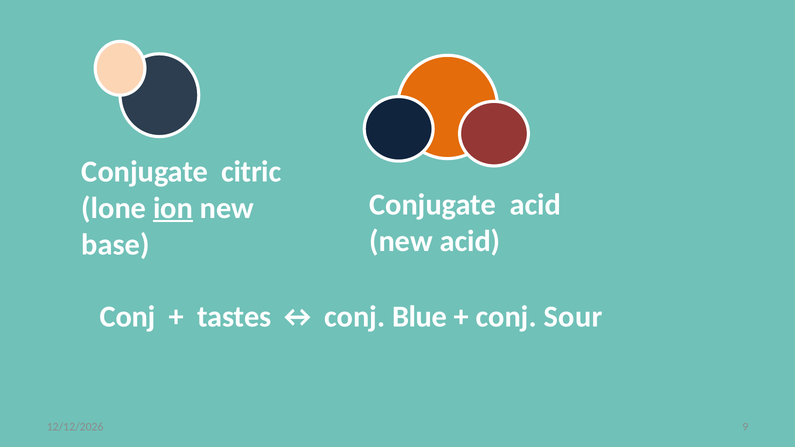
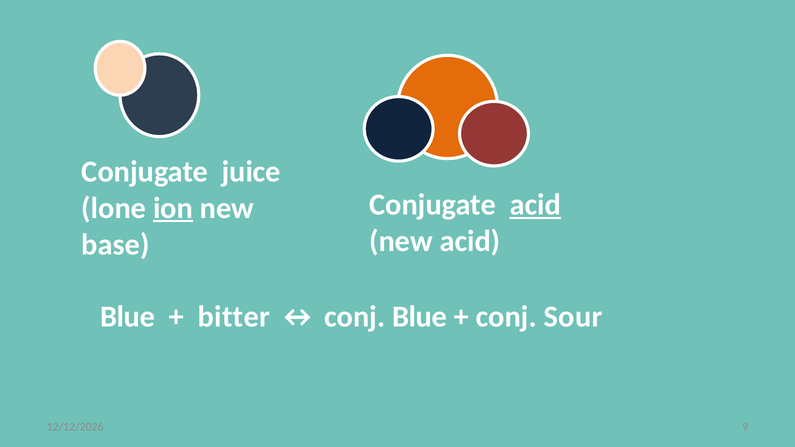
citric: citric -> juice (251, 172)
acid underline: none -> present (535, 205)
Conj: Conj -> Blue (128, 317)
tastes: tastes -> bitter (234, 317)
